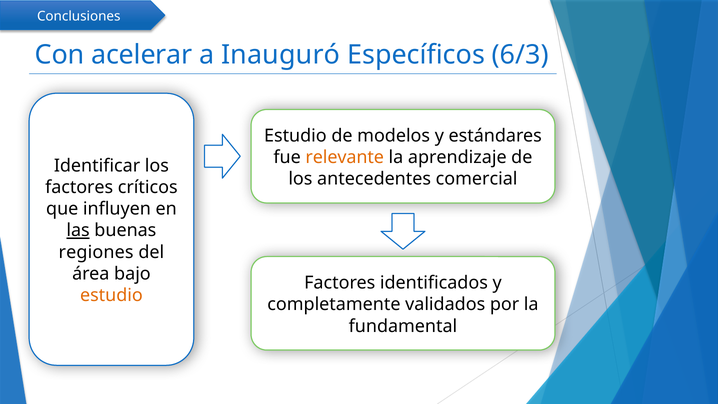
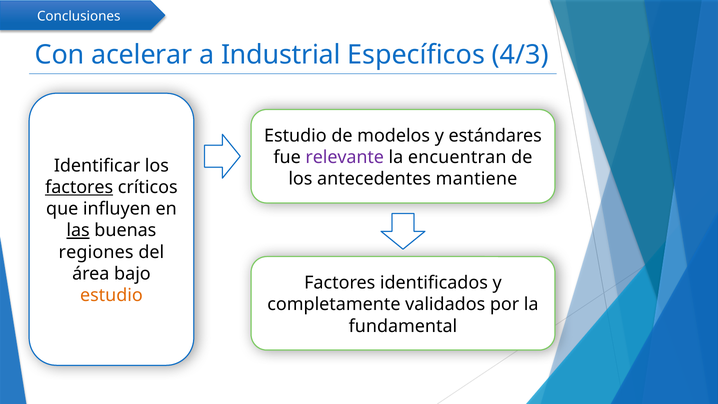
Inauguró: Inauguró -> Industrial (281, 55)
6/3: 6/3 -> 4/3 (520, 55)
relevante colour: orange -> purple (345, 157)
aprendizaje: aprendizaje -> encuentran (457, 157)
comercial: comercial -> mantiene (477, 179)
factores underline: none -> present (79, 187)
